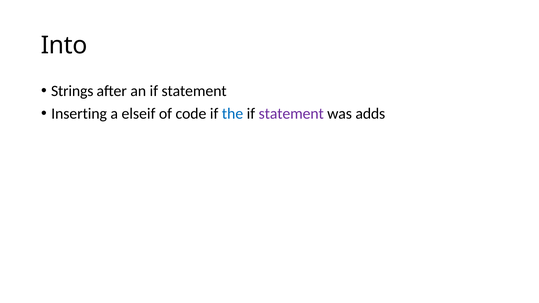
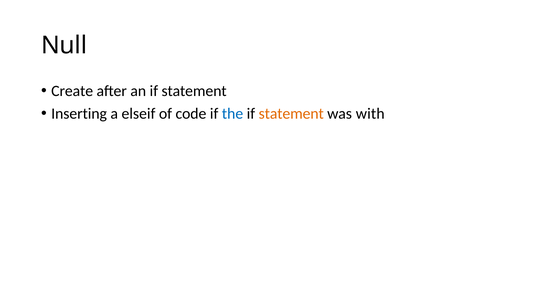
Into: Into -> Null (64, 45)
Strings: Strings -> Create (72, 91)
statement colour: purple -> orange (291, 114)
adds: adds -> with (370, 114)
